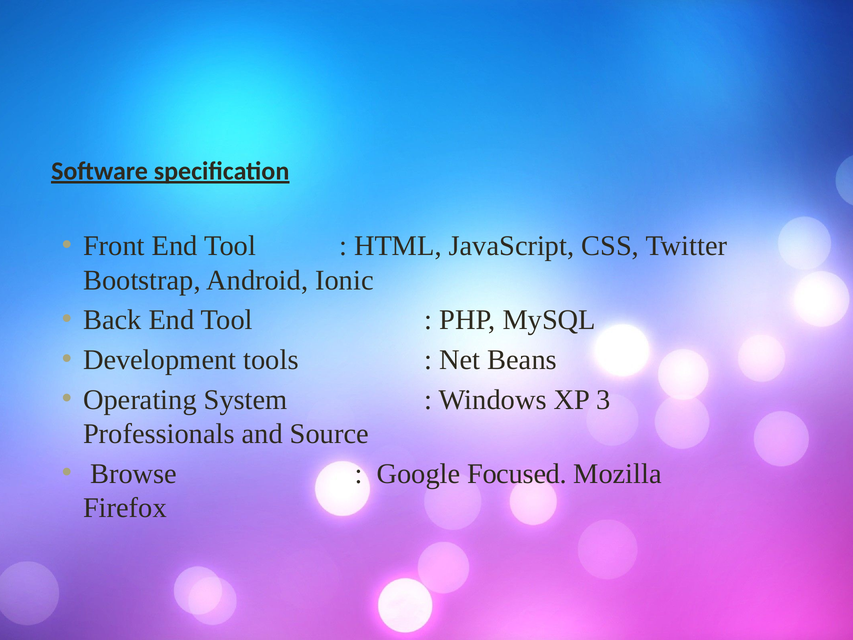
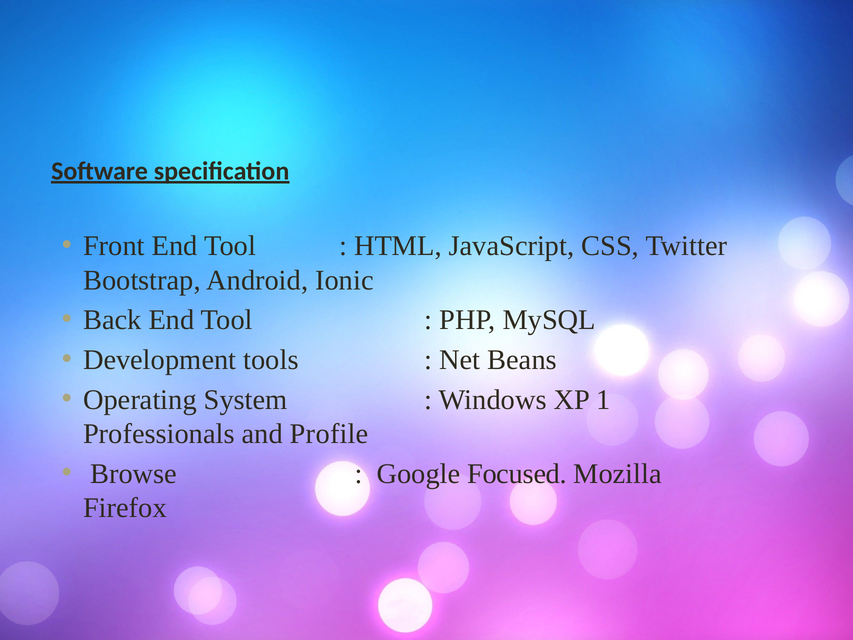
3: 3 -> 1 (603, 400)
Source: Source -> Profile (329, 434)
